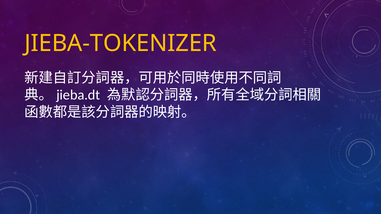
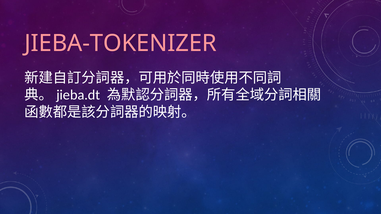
JIEBA-TOKENIZER colour: yellow -> pink (121, 43)
